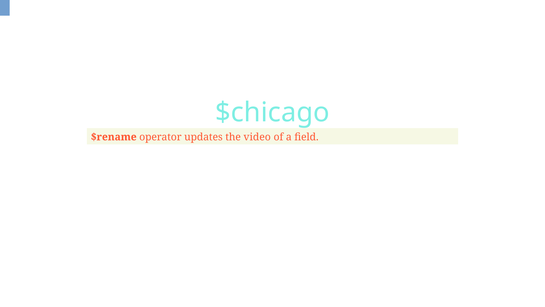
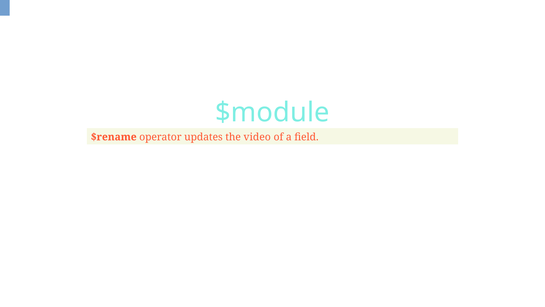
$chicago: $chicago -> $module (272, 112)
